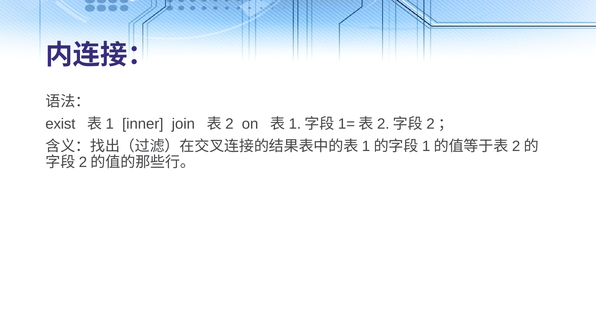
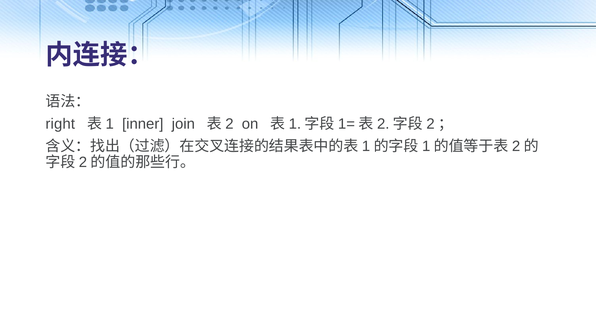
exist: exist -> right (60, 124)
